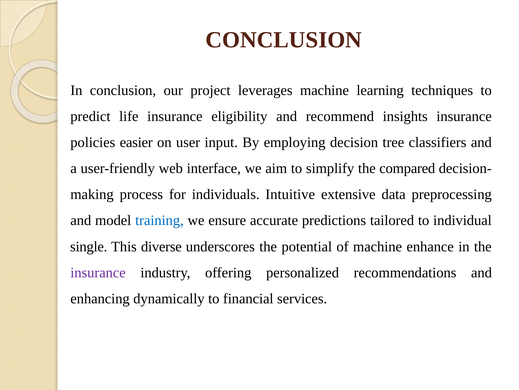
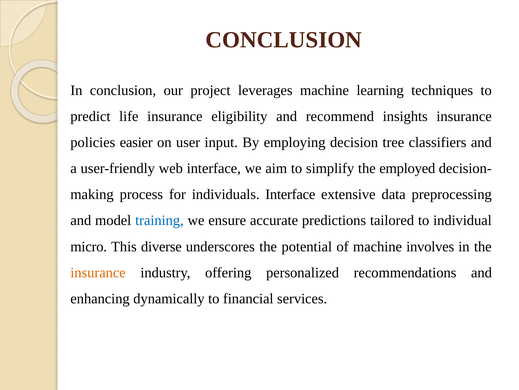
compared: compared -> employed (407, 168)
individuals Intuitive: Intuitive -> Interface (290, 194)
single: single -> micro (89, 246)
enhance: enhance -> involves (430, 246)
insurance colour: purple -> orange (98, 272)
